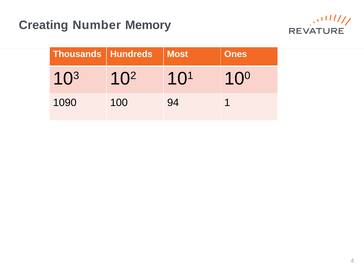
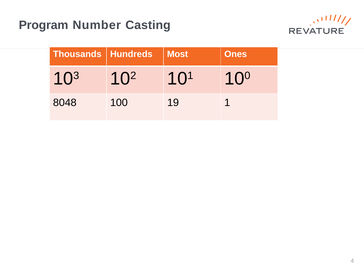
Creating: Creating -> Program (44, 25)
Memory: Memory -> Casting (148, 25)
1090: 1090 -> 8048 (65, 103)
94: 94 -> 19 (173, 103)
